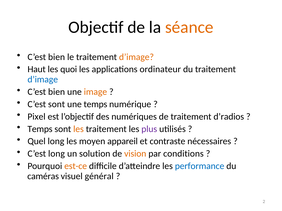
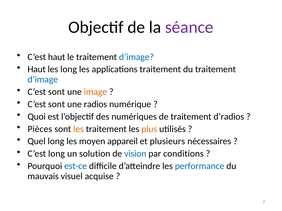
séance colour: orange -> purple (189, 27)
bien: bien -> haut (57, 57)
d’image colour: orange -> blue (136, 57)
les quoi: quoi -> long (69, 69)
applications ordinateur: ordinateur -> traitement (160, 69)
bien: bien -> sont (57, 92)
une temps: temps -> radios (95, 104)
Pixel: Pixel -> Quoi (37, 117)
Temps: Temps -> Pièces (40, 129)
plus colour: purple -> orange (149, 129)
contraste: contraste -> plusieurs (167, 142)
vision colour: orange -> blue (135, 154)
est-ce colour: orange -> blue (76, 166)
caméras: caméras -> mauvais (43, 177)
général: général -> acquise (99, 177)
